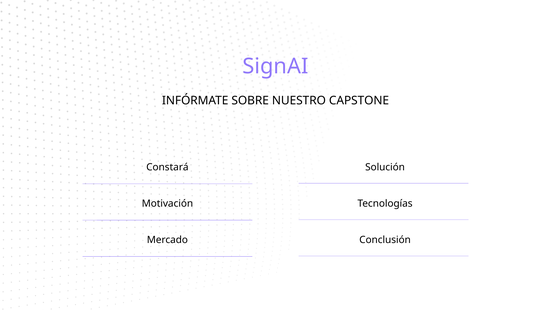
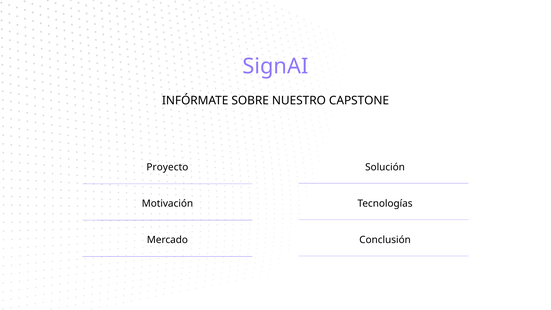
Constará: Constará -> Proyecto (167, 167)
